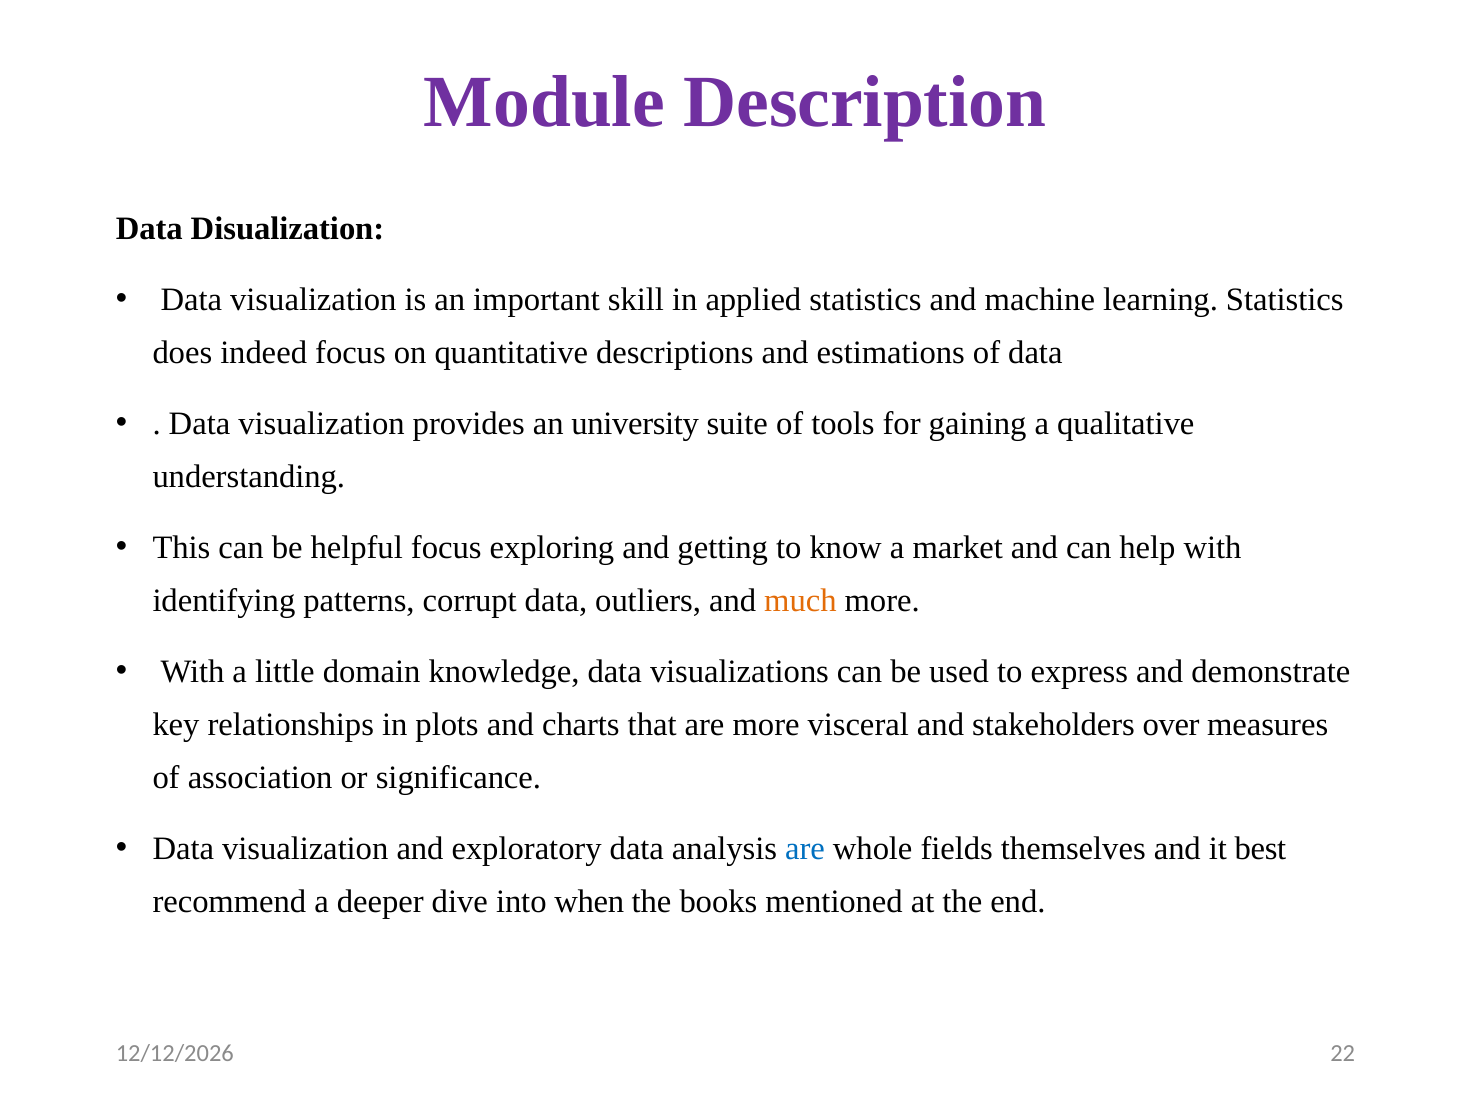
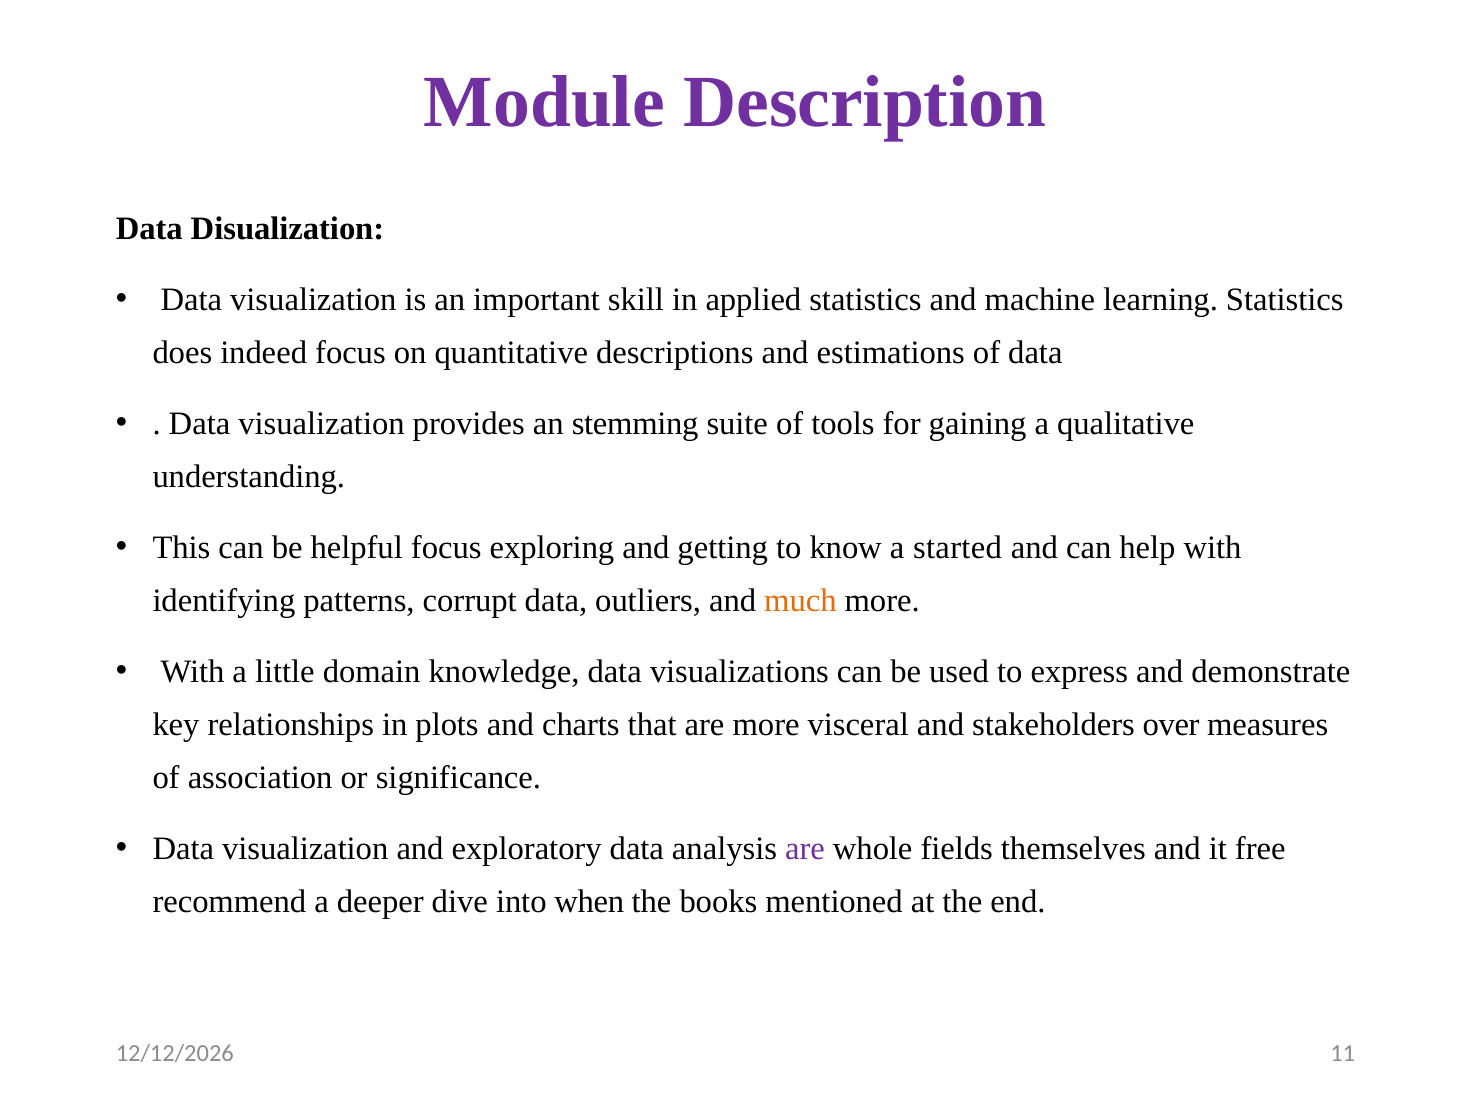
university: university -> stemming (635, 424)
market: market -> started (958, 548)
are colour: blue -> purple (805, 849)
best: best -> free (1260, 849)
22: 22 -> 11 (1343, 1053)
